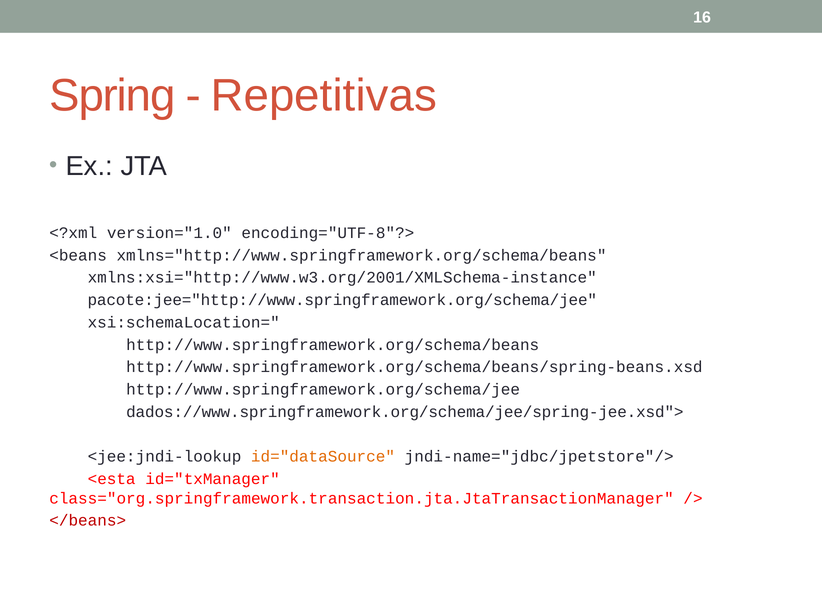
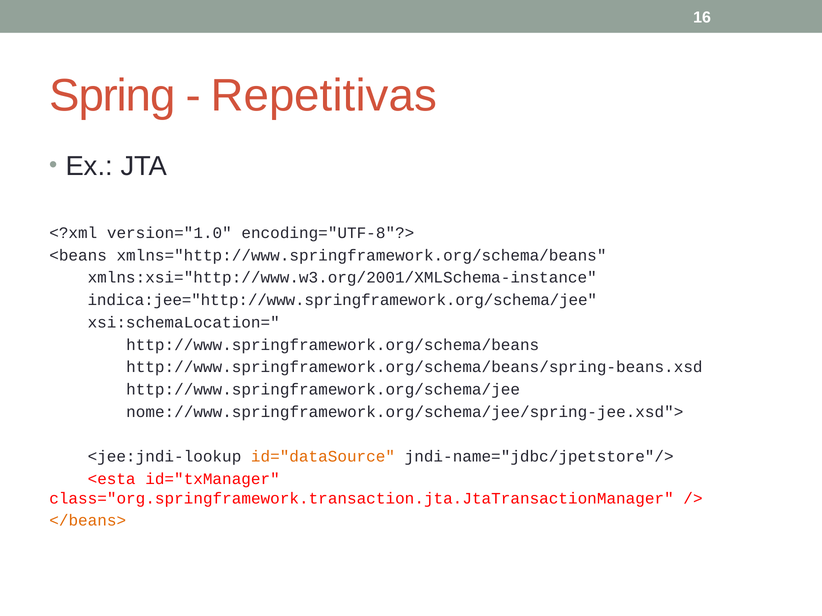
pacote:jee="http://www.springframework.org/schema/jee: pacote:jee="http://www.springframework.org/schema/jee -> indica:jee="http://www.springframework.org/schema/jee (342, 300)
dados://www.springframework.org/schema/jee/spring-jee.xsd">: dados://www.springframework.org/schema/jee/spring-jee.xsd"> -> nome://www.springframework.org/schema/jee/spring-jee.xsd"> (405, 412)
</beans> colour: red -> orange (88, 521)
